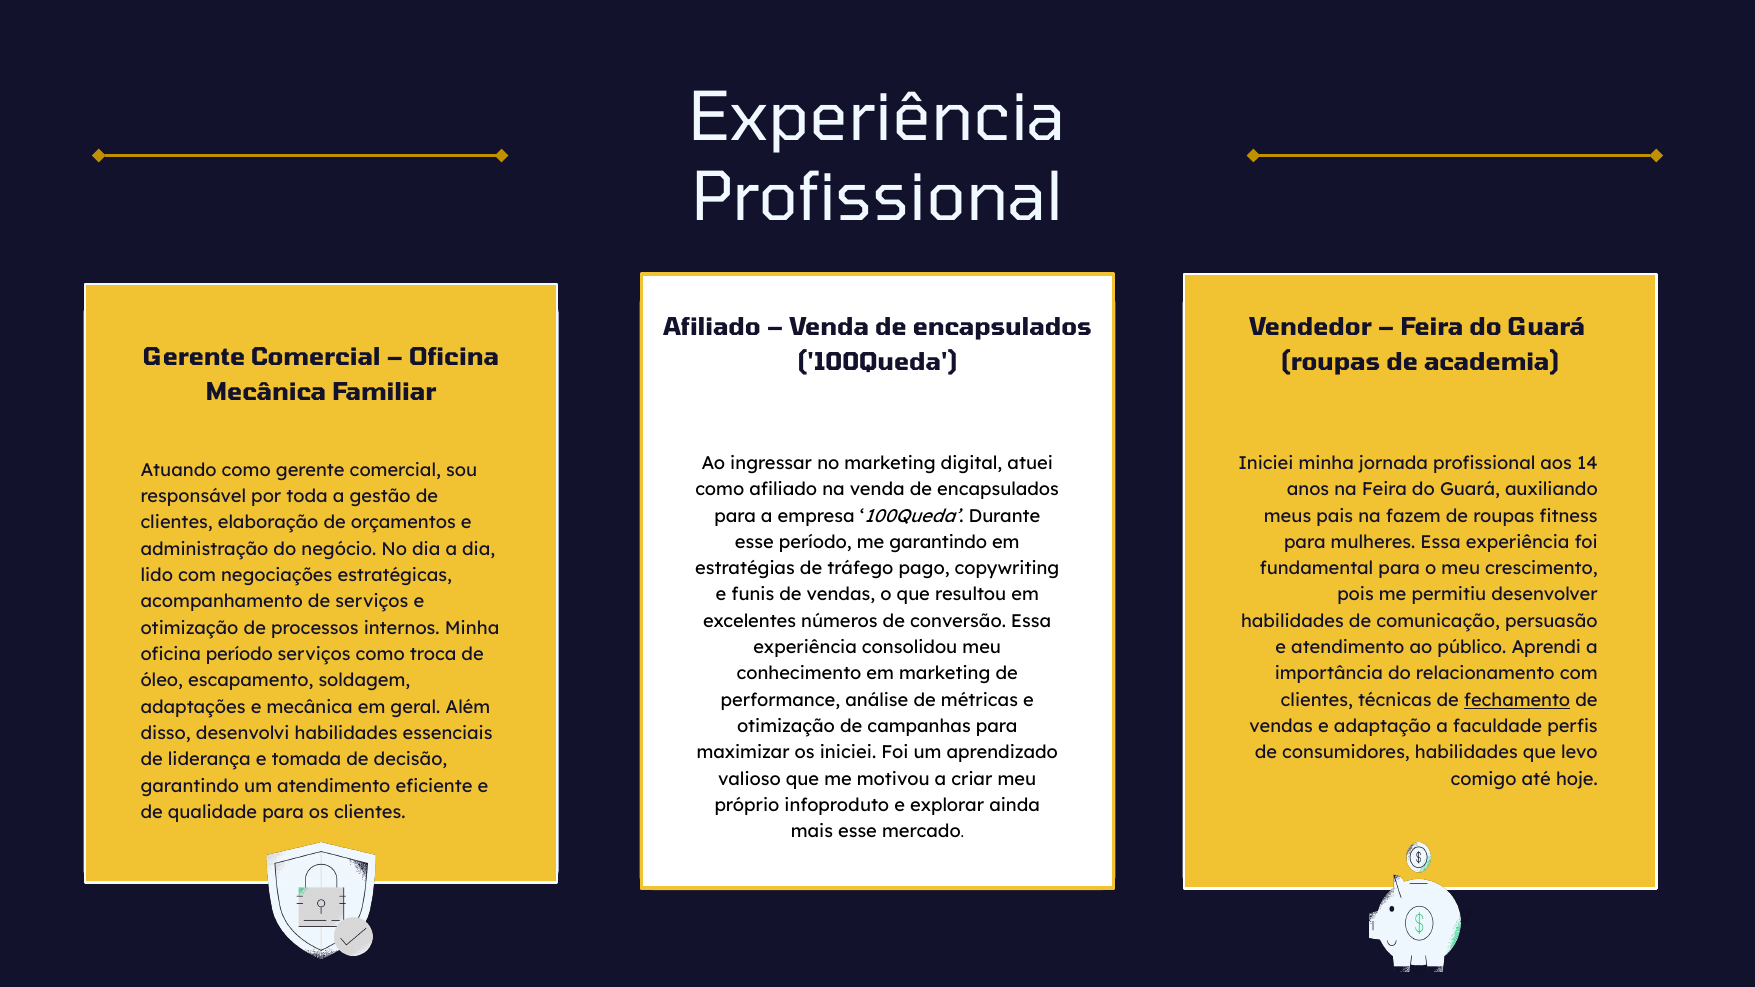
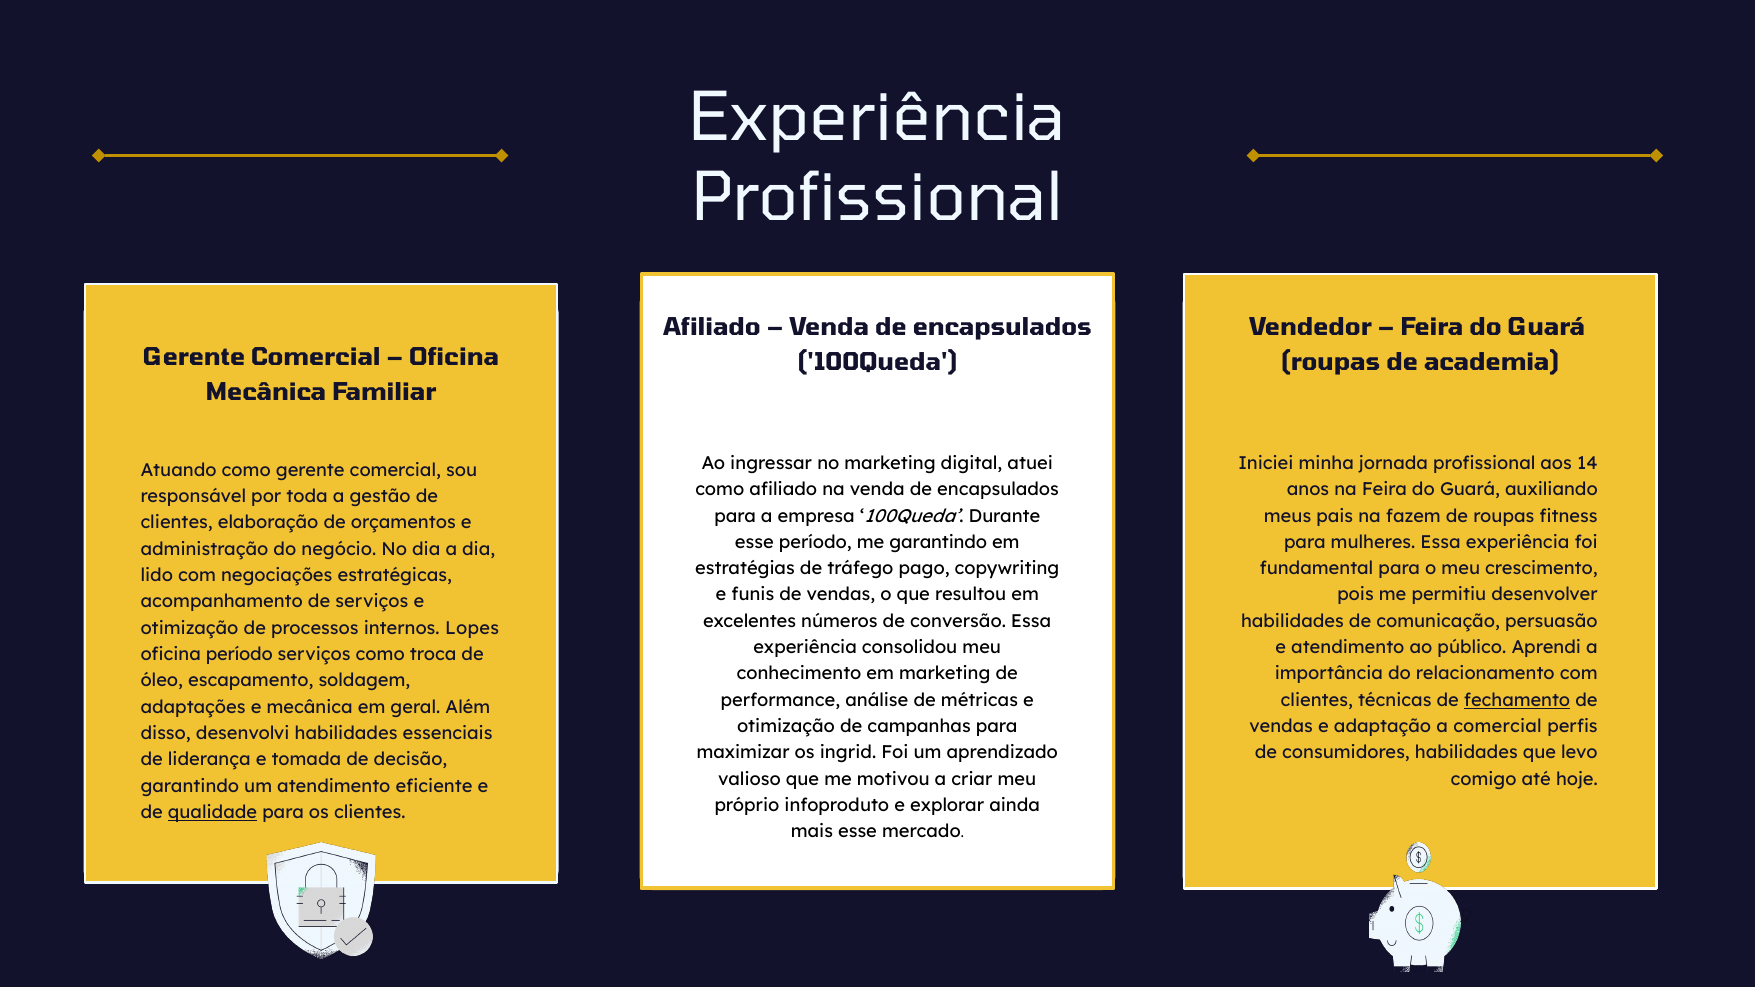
internos Minha: Minha -> Lopes (472, 628)
a faculdade: faculdade -> comercial (1497, 727)
os iniciei: iniciei -> ingrid (848, 753)
qualidade underline: none -> present (213, 813)
